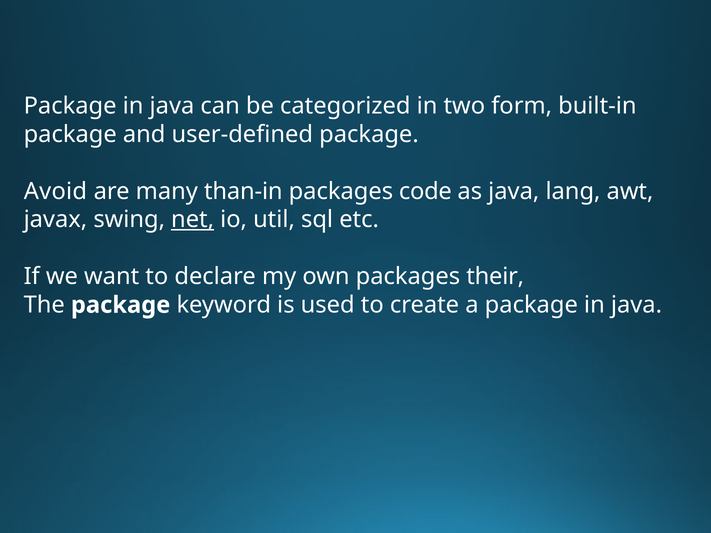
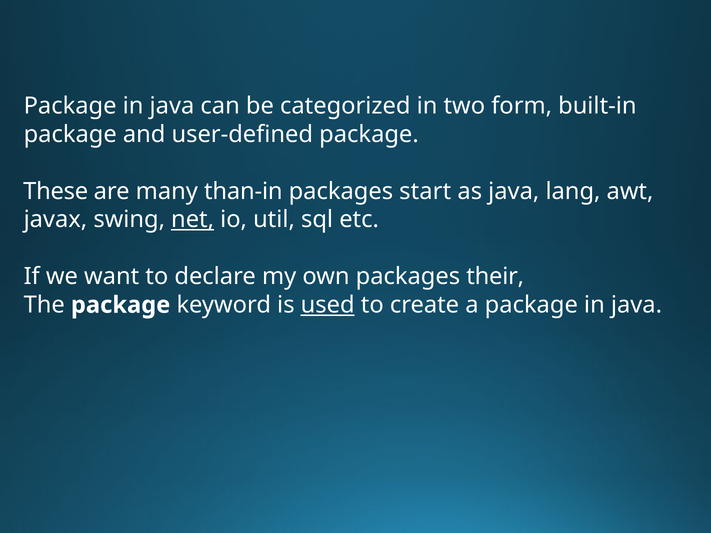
Avoid: Avoid -> These (56, 191)
code: code -> start (425, 191)
used underline: none -> present (328, 305)
